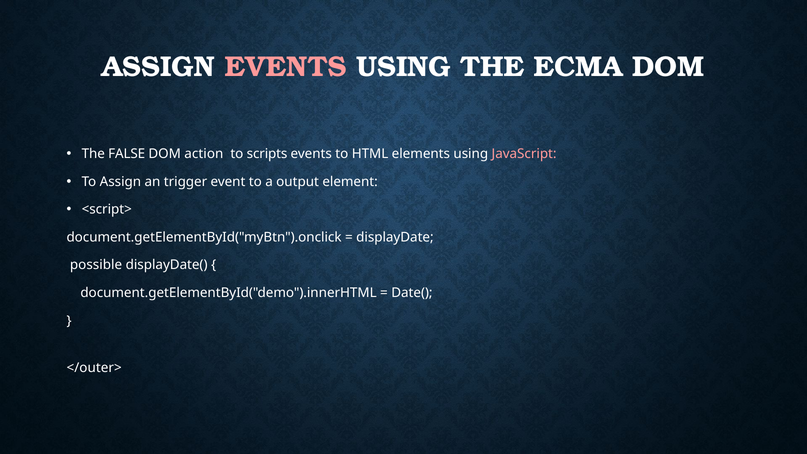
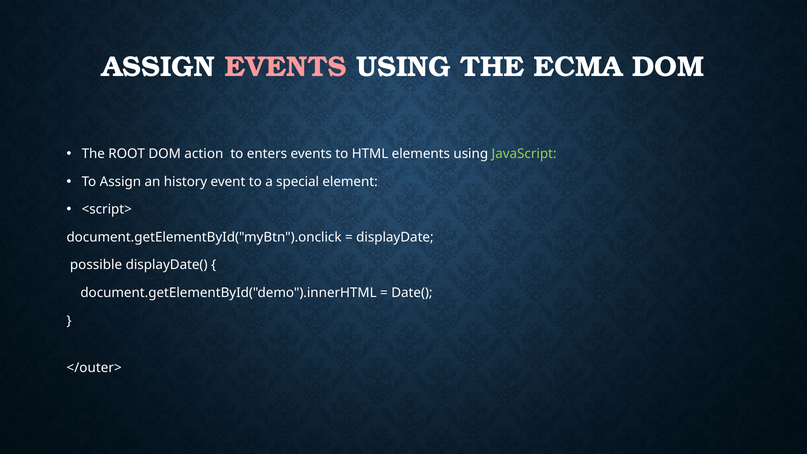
FALSE: FALSE -> ROOT (127, 154)
scripts: scripts -> enters (267, 154)
JavaScript colour: pink -> light green (524, 154)
trigger: trigger -> history (186, 182)
output: output -> special (298, 182)
